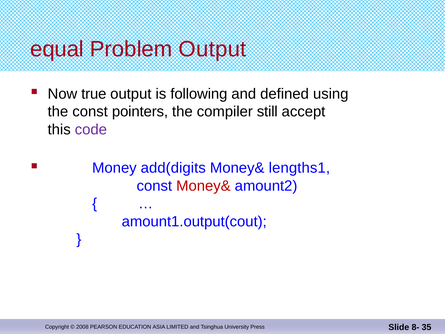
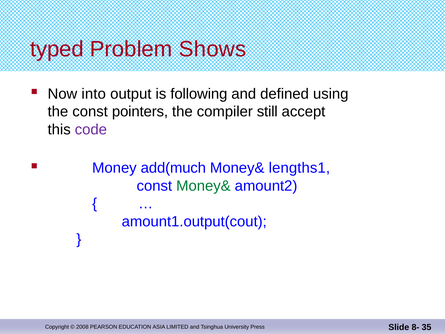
equal: equal -> typed (57, 49)
Problem Output: Output -> Shows (213, 49)
true: true -> into (94, 94)
add(digits: add(digits -> add(much (173, 168)
Money& colour: red -> green (203, 186)
